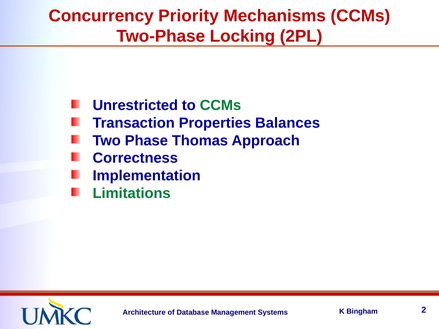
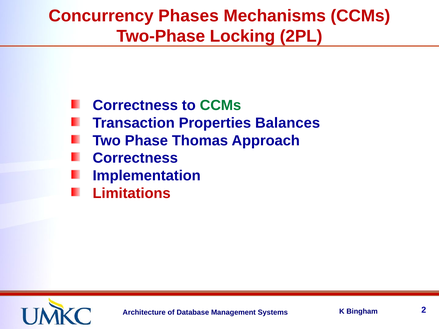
Priority: Priority -> Phases (189, 16)
Unrestricted: Unrestricted -> Correctness (135, 106)
Limitations colour: green -> red (132, 193)
